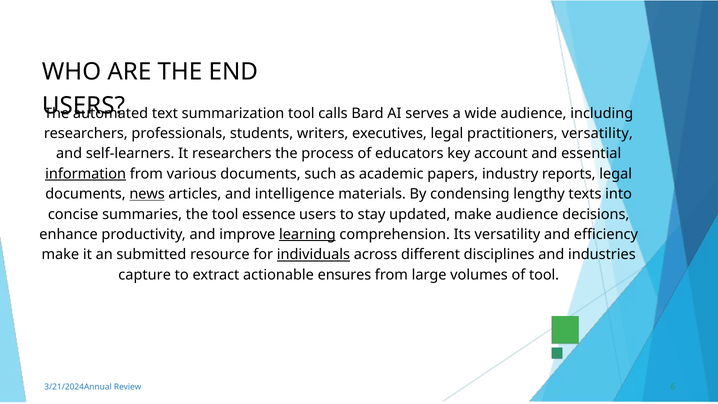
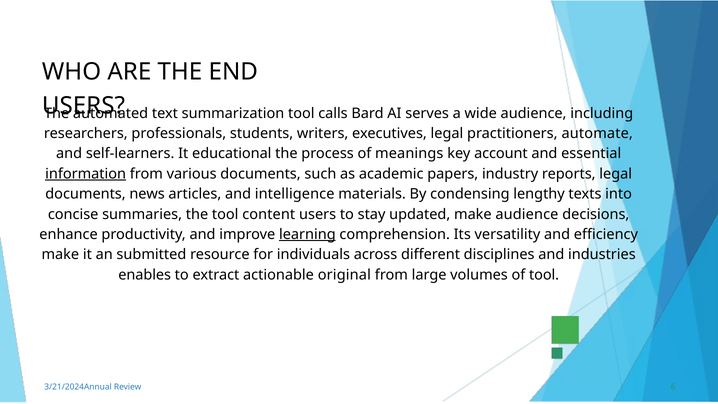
practitioners versatility: versatility -> automate (597, 133)
It researchers: researchers -> educational (232, 154)
educators: educators -> meanings (409, 154)
news underline: present -> none (147, 194)
essence: essence -> content (269, 214)
individuals underline: present -> none (313, 255)
capture: capture -> enables (145, 275)
ensures: ensures -> original (344, 275)
